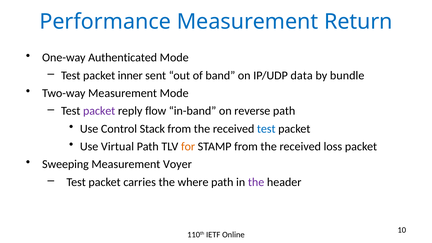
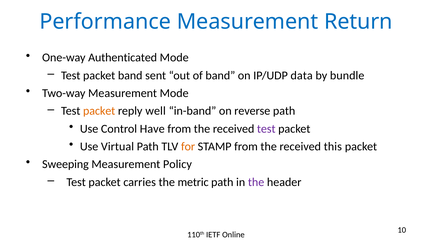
packet inner: inner -> band (130, 75)
packet colour: purple -> orange (99, 111)
flow: flow -> well (156, 111)
Stack: Stack -> Have (152, 129)
test colour: blue -> purple (266, 129)
loss: loss -> this (333, 147)
Voyer: Voyer -> Policy (177, 164)
where: where -> metric (193, 182)
